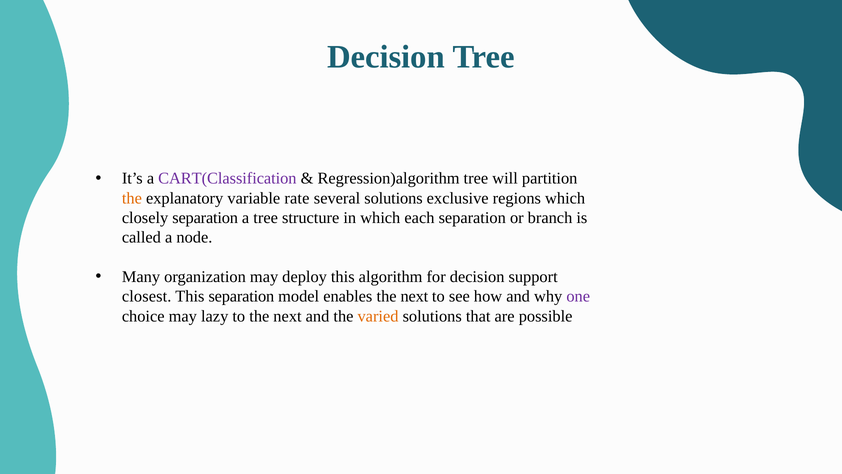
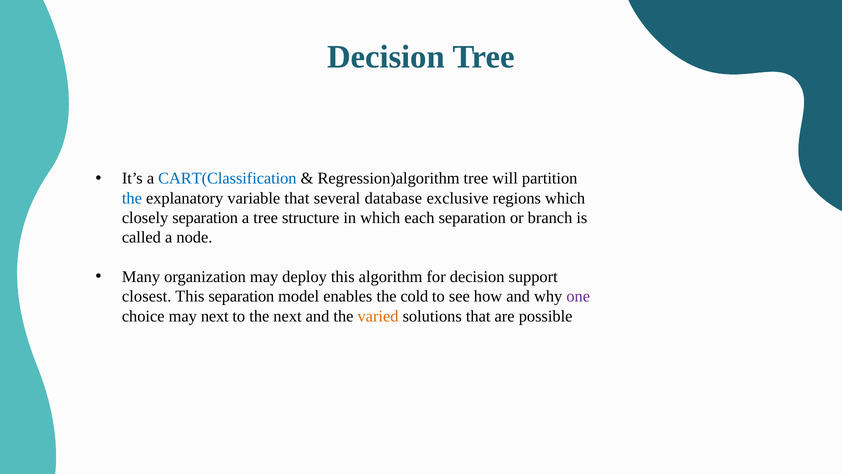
CART(Classification colour: purple -> blue (227, 178)
the colour: orange -> blue (132, 198)
variable rate: rate -> that (297, 198)
several solutions: solutions -> database (393, 198)
enables the next: next -> cold (414, 296)
may lazy: lazy -> next (215, 316)
